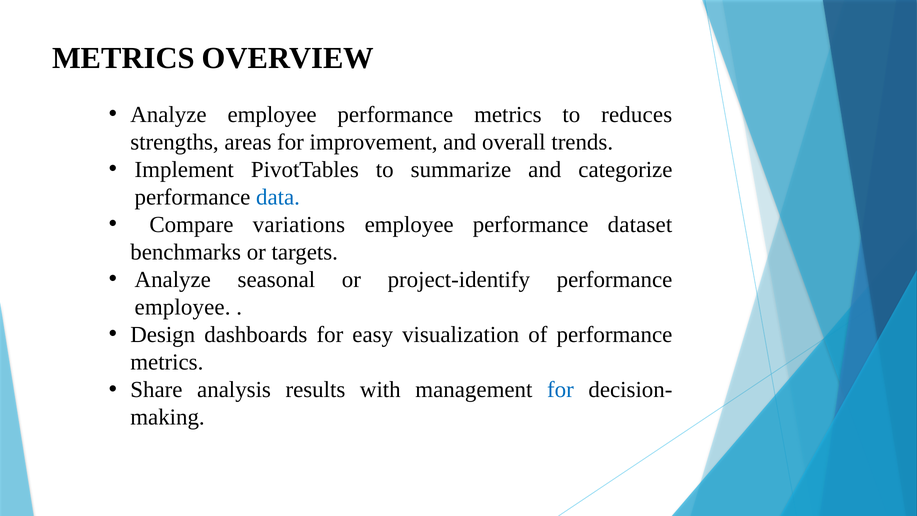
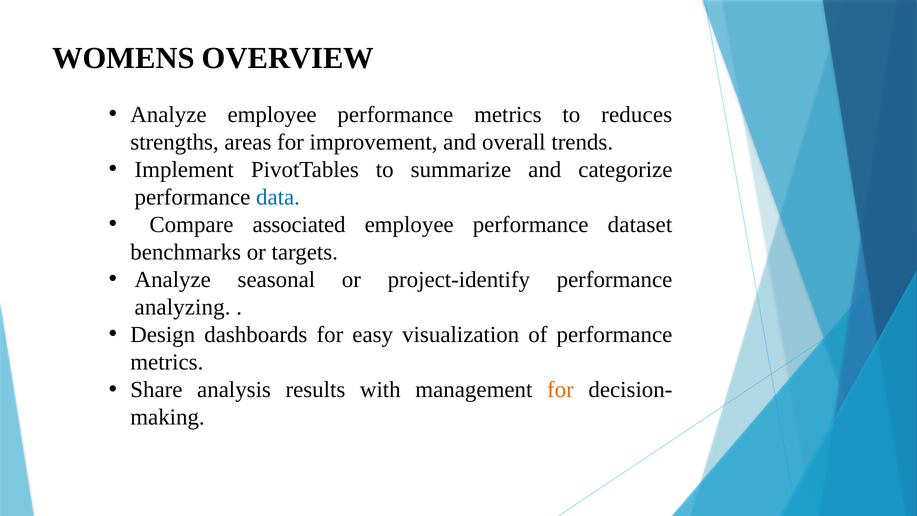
METRICS: METRICS -> WOMENS (123, 58)
variations: variations -> associated (299, 225)
employee: employee -> analyzing (183, 307)
for colour: blue -> orange (560, 390)
